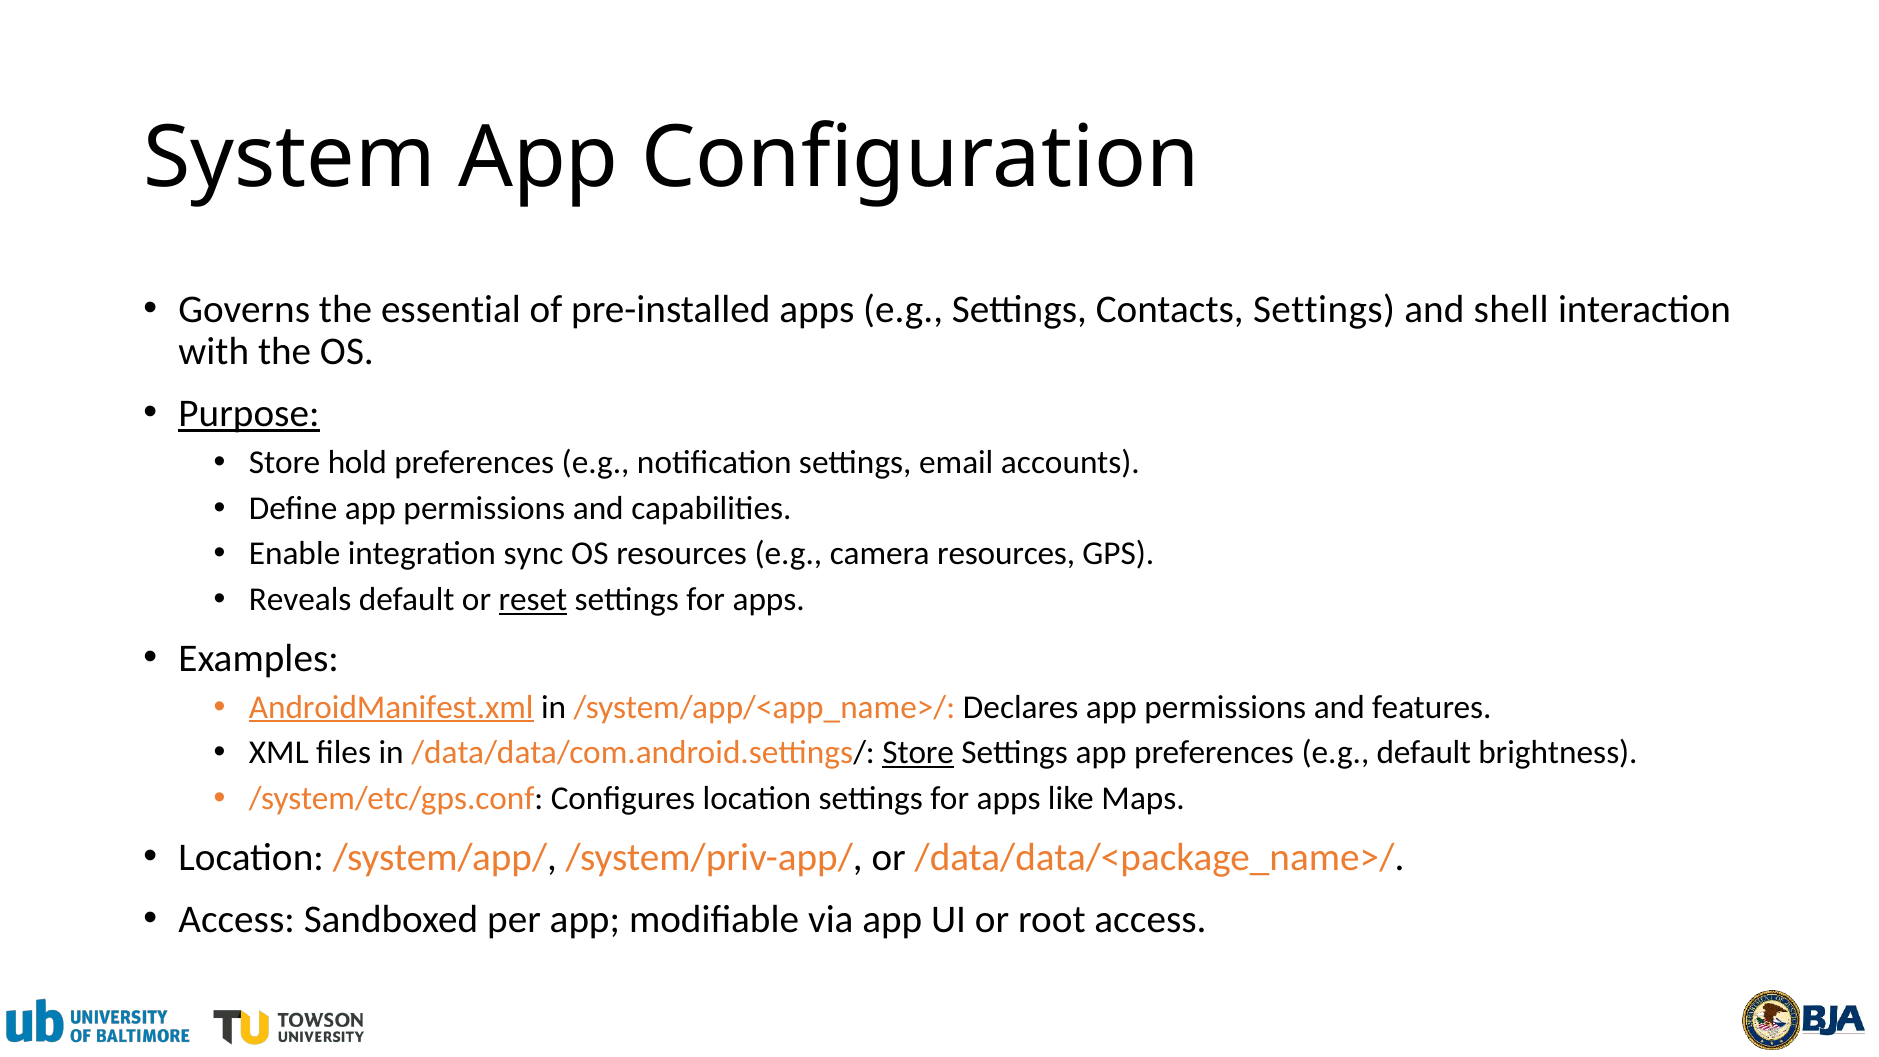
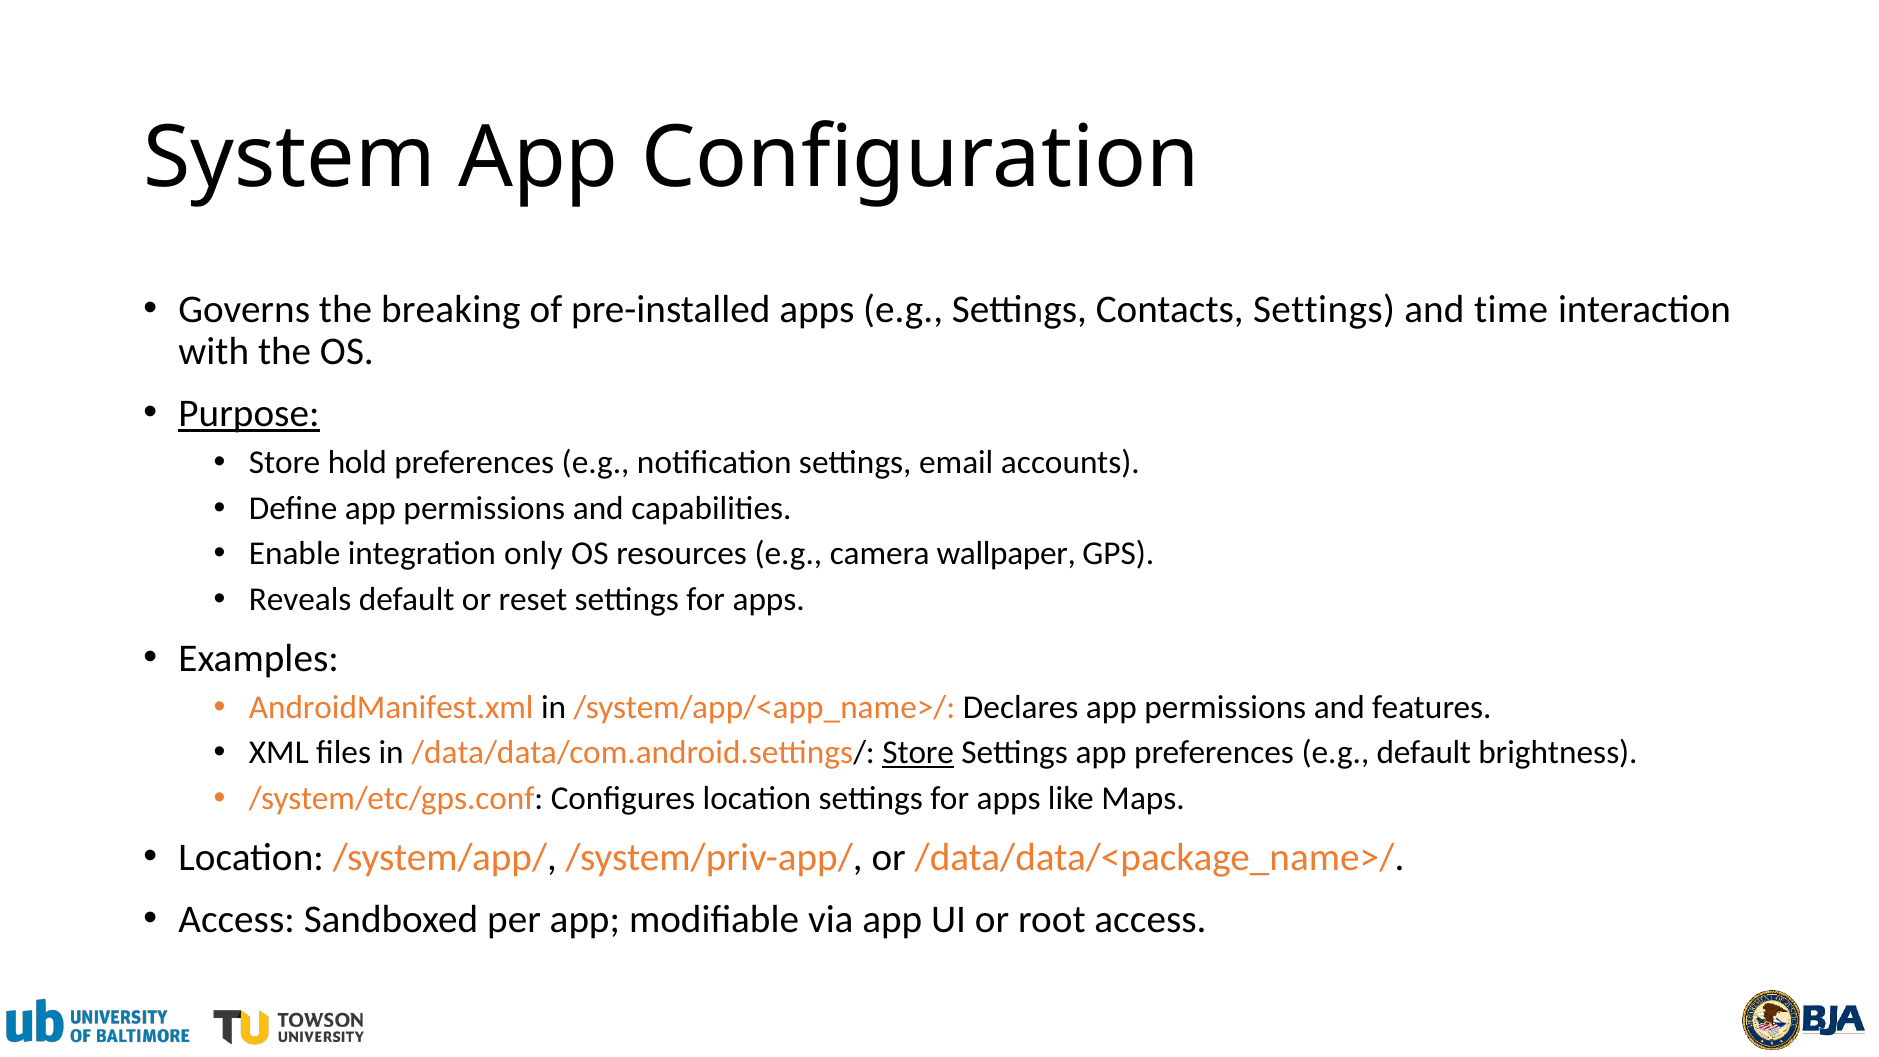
essential: essential -> breaking (451, 309)
shell: shell -> time (1511, 309)
sync: sync -> only (533, 554)
camera resources: resources -> wallpaper (1006, 554)
reset underline: present -> none (533, 599)
AndroidManifest.xml underline: present -> none (391, 707)
